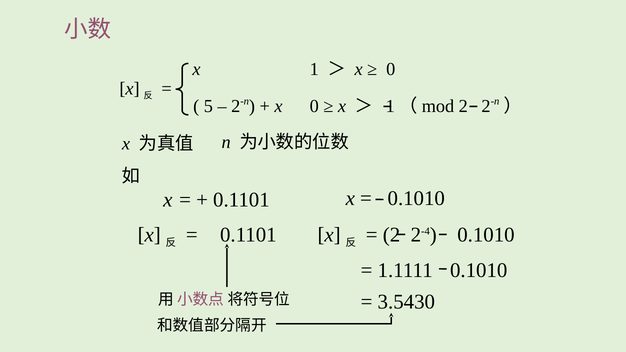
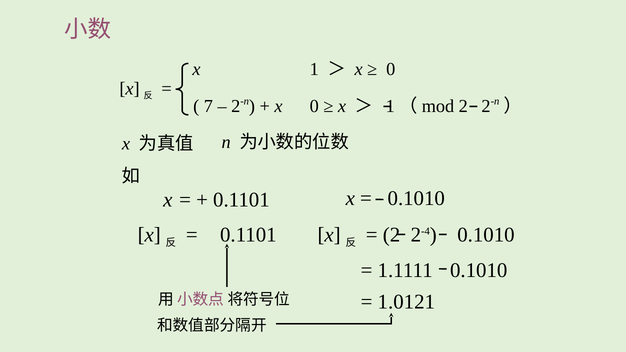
5: 5 -> 7 (208, 106)
3.5430: 3.5430 -> 1.0121 (406, 302)
